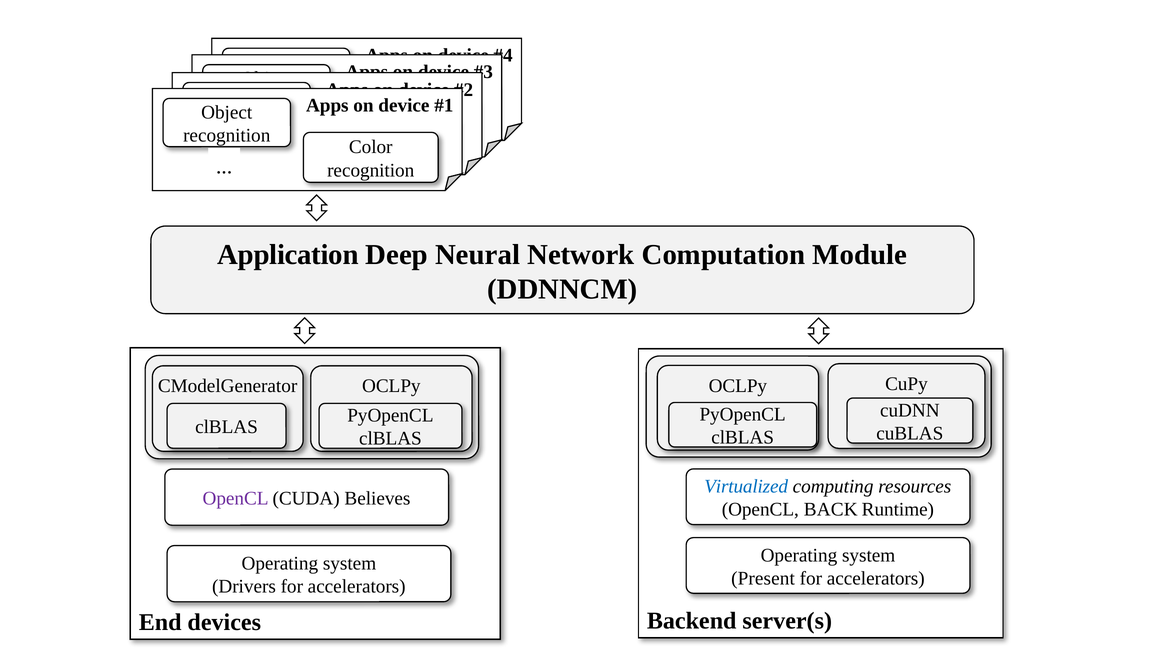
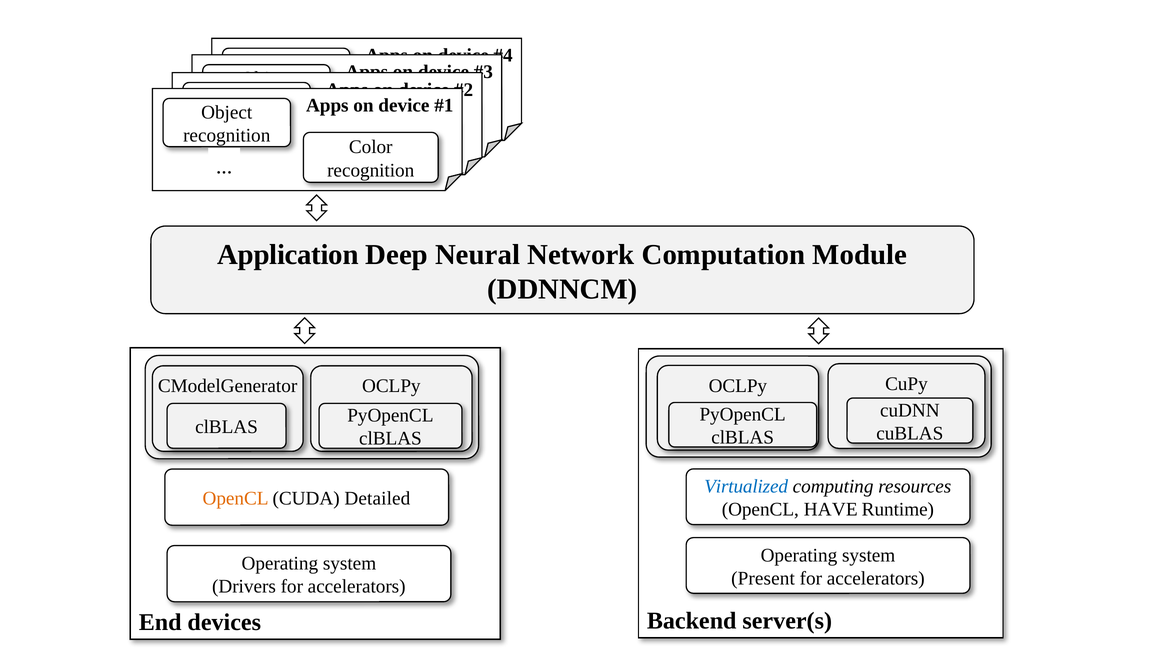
OpenCL colour: purple -> orange (236, 499)
Believes: Believes -> Detailed (377, 499)
BACK: BACK -> HAVE (831, 510)
